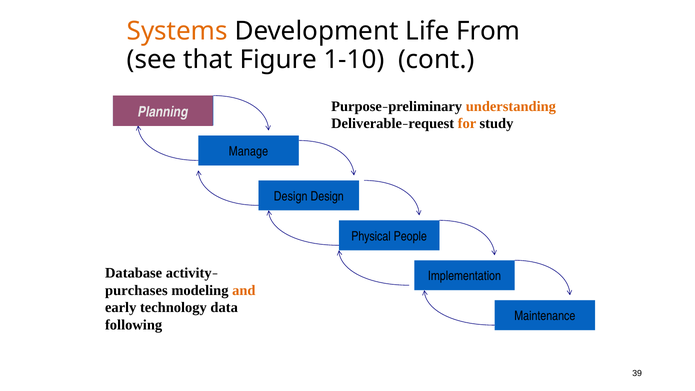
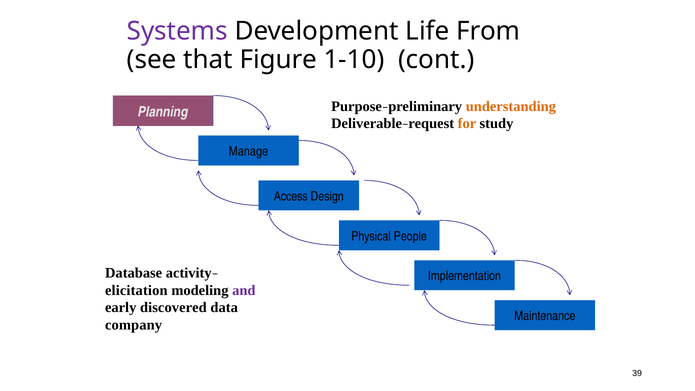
Systems colour: orange -> purple (177, 31)
Design: Design -> Access (291, 196)
purchases: purchases -> elicitation (136, 290)
and colour: orange -> purple (244, 290)
technology: technology -> discovered (173, 308)
following: following -> company (134, 325)
